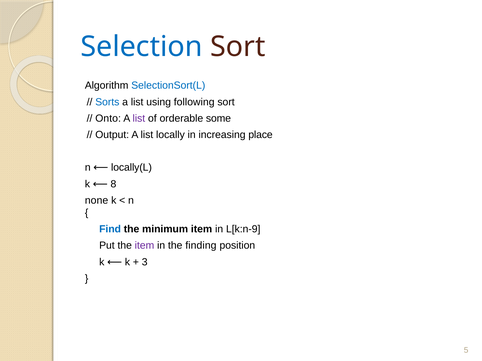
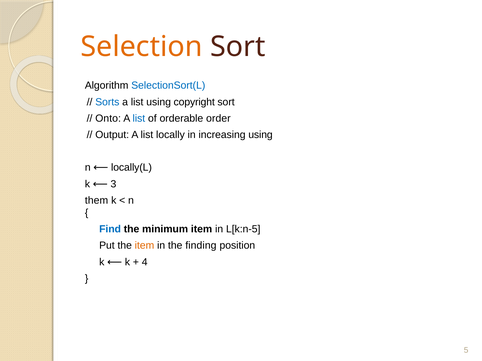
Selection colour: blue -> orange (142, 47)
following: following -> copyright (194, 102)
list colour: purple -> blue (139, 119)
some: some -> order (218, 119)
increasing place: place -> using (261, 135)
8: 8 -> 3 (113, 184)
none: none -> them (97, 201)
L[k:n-9: L[k:n-9 -> L[k:n-5 (243, 229)
item colour: purple -> orange (144, 246)
3: 3 -> 4 (145, 262)
